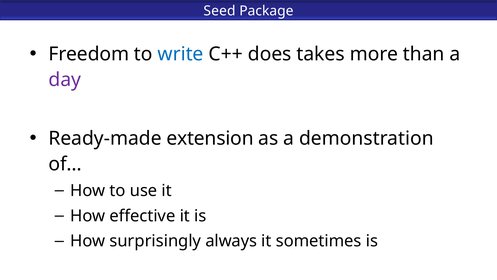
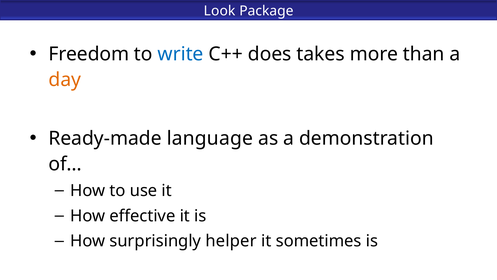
Seed: Seed -> Look (220, 11)
day colour: purple -> orange (65, 80)
extension: extension -> language (210, 138)
always: always -> helper (231, 241)
